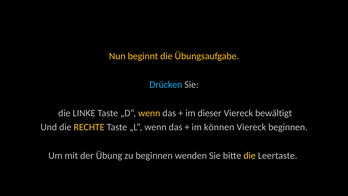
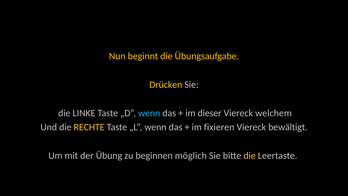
Drücken colour: light blue -> yellow (166, 84)
wenn colour: yellow -> light blue (149, 113)
bewältigt: bewältigt -> welchem (274, 113)
können: können -> fixieren (219, 127)
Viereck beginnen: beginnen -> bewältigt (288, 127)
wenden: wenden -> möglich (191, 156)
